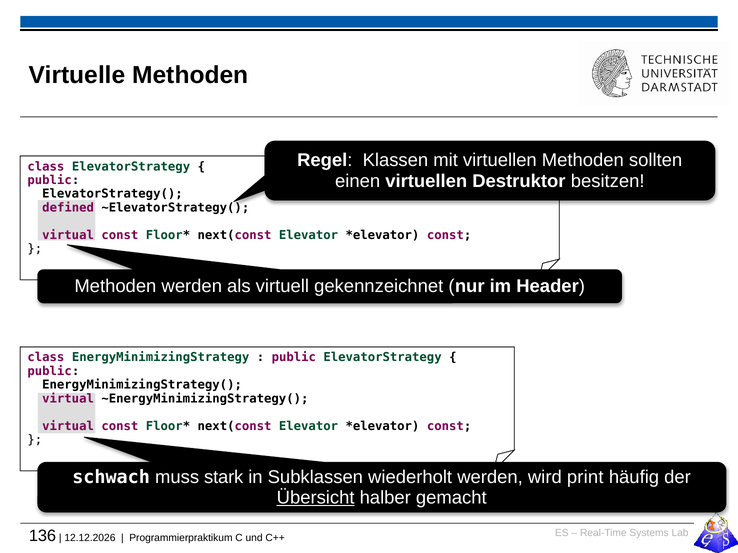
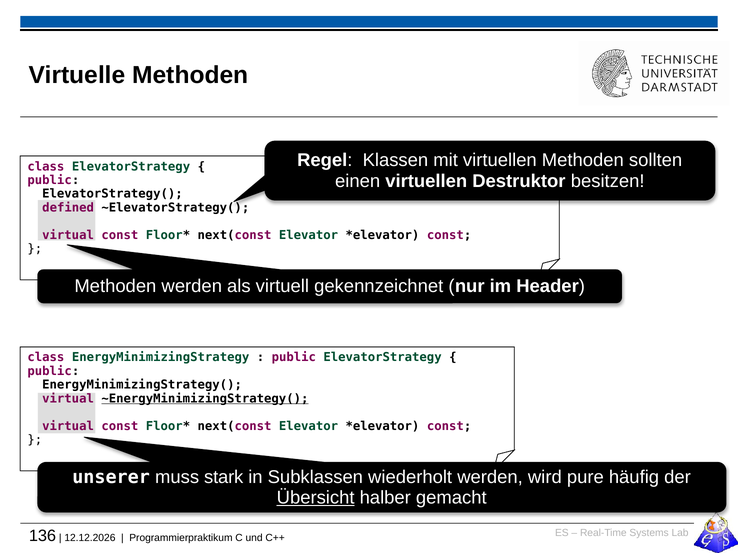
~EnergyMinimizingStrategy( underline: none -> present (205, 399)
schwach: schwach -> unserer (111, 477)
print: print -> pure (585, 477)
